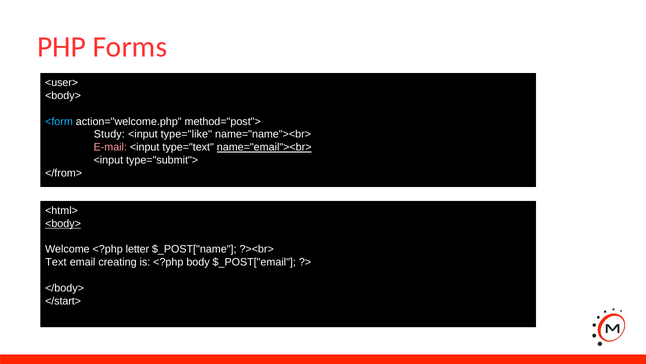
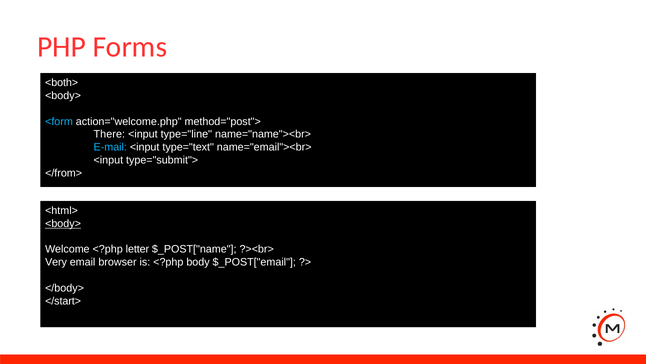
<user>: <user> -> <both> (62, 83)
Study: Study -> There (109, 134)
type="like: type="like -> type="line (186, 134)
E-mail colour: pink -> light blue (110, 147)
name="email"><br> underline: present -> none (264, 147)
Text: Text -> Very (56, 262)
creating: creating -> browser (118, 262)
